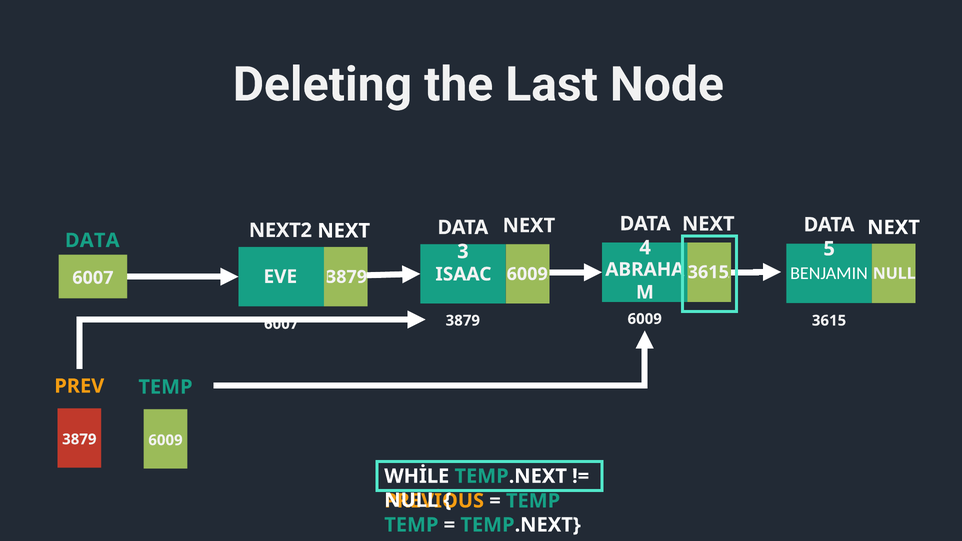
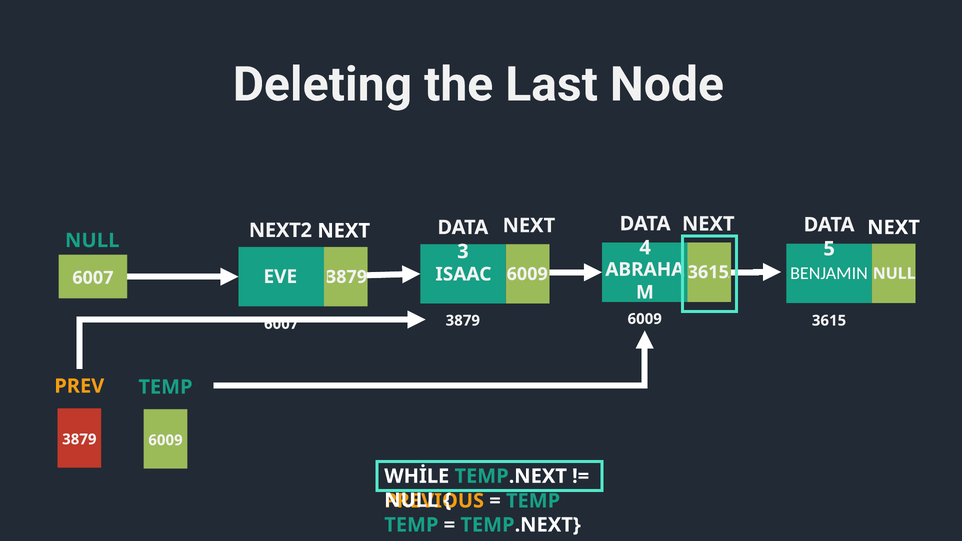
DATA: DATA -> NULL (92, 241)
